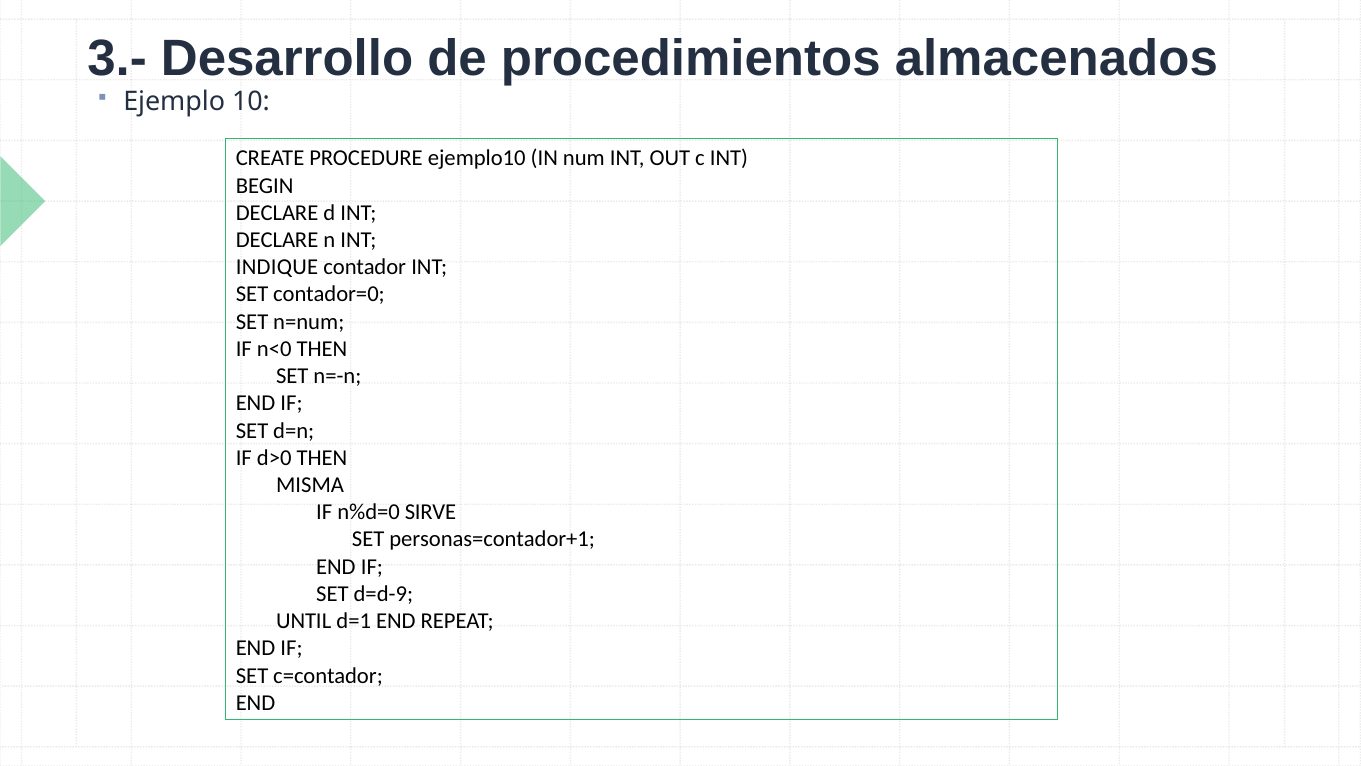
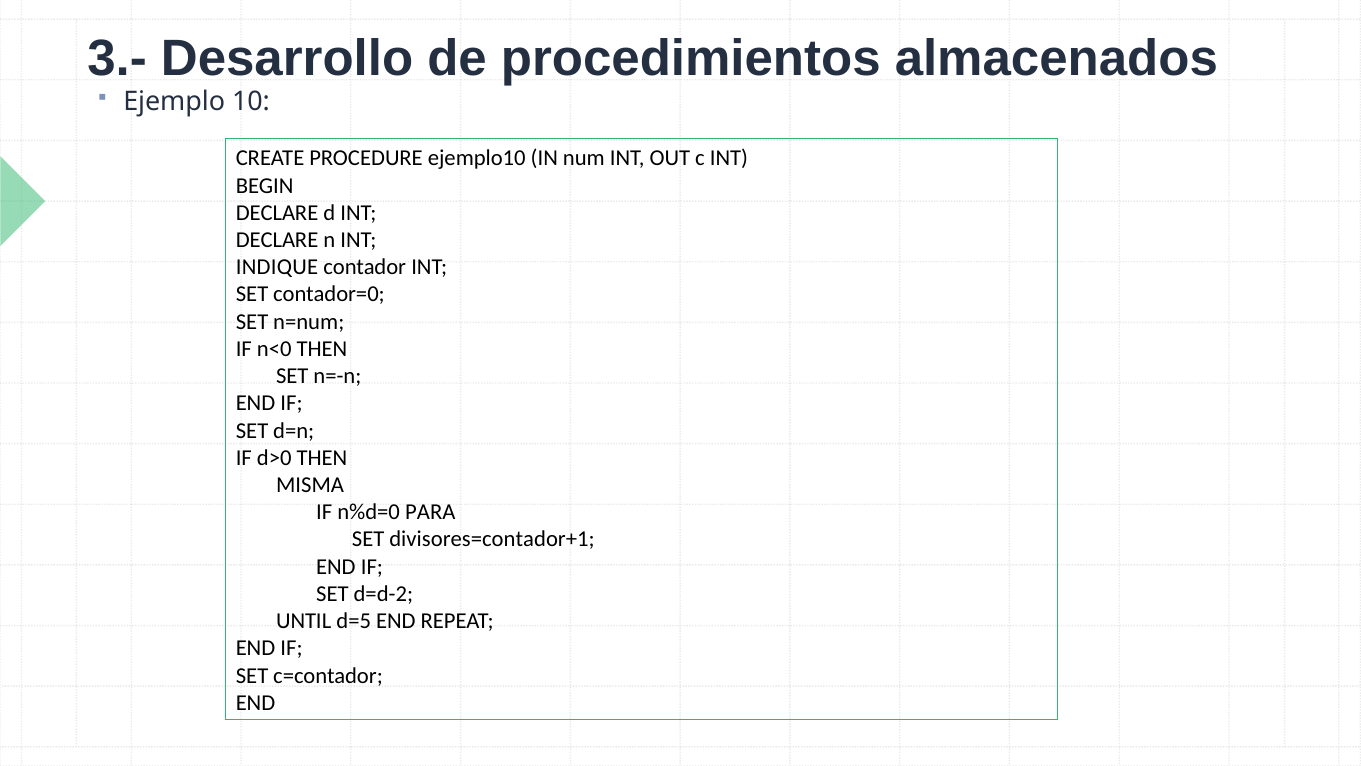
SIRVE: SIRVE -> PARA (430, 512)
personas=contador+1: personas=contador+1 -> divisores=contador+1 (492, 539)
d=d-9: d=d-9 -> d=d-2 (383, 594)
d=1: d=1 -> d=5 (354, 621)
